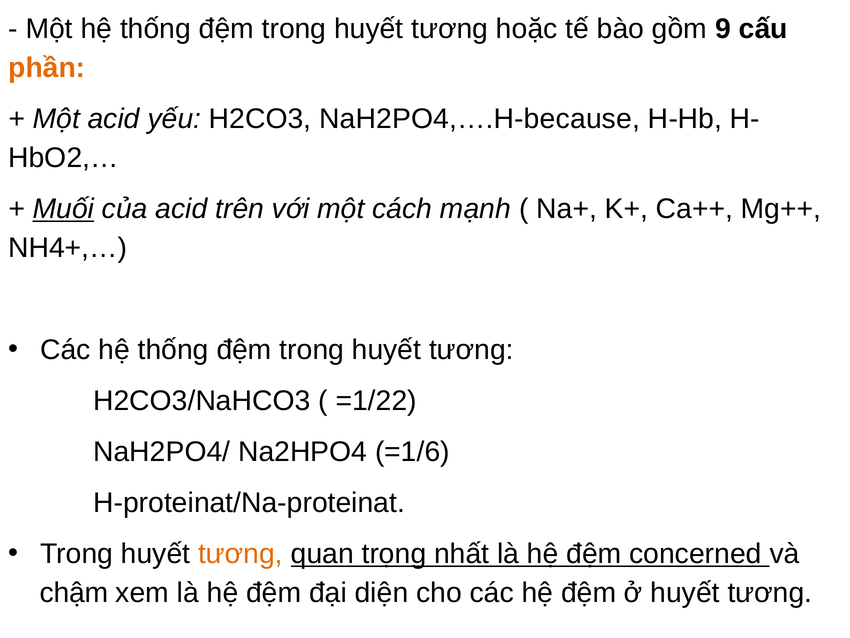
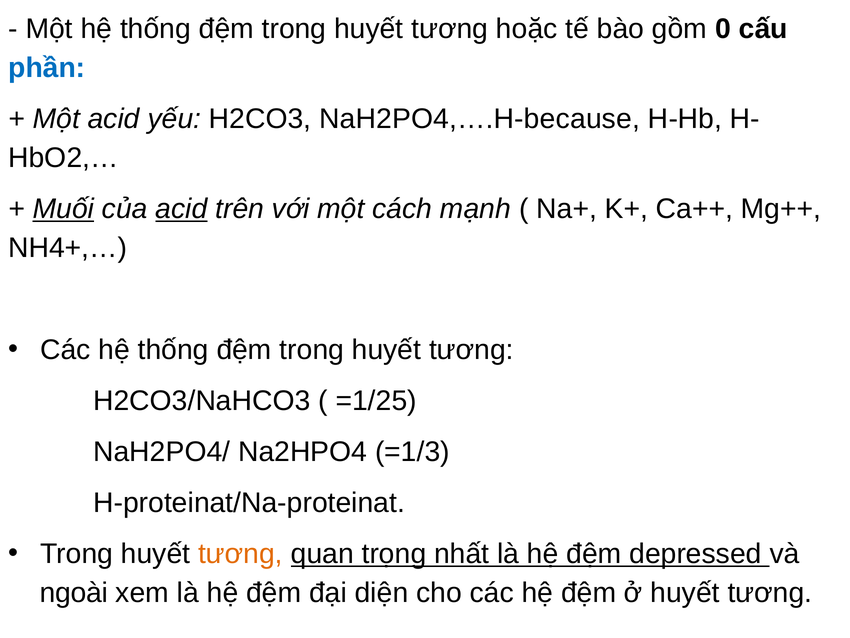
9: 9 -> 0 (723, 29)
phần colour: orange -> blue (47, 68)
acid underline: none -> present (181, 209)
=1/22: =1/22 -> =1/25 (376, 401)
=1/6: =1/6 -> =1/3 (412, 452)
concerned: concerned -> depressed (695, 553)
chậm: chậm -> ngoài (74, 592)
